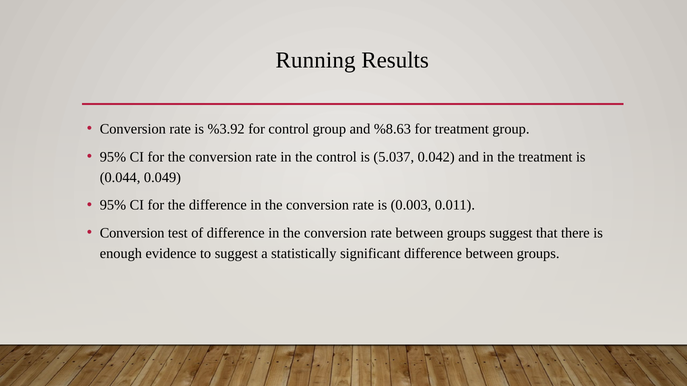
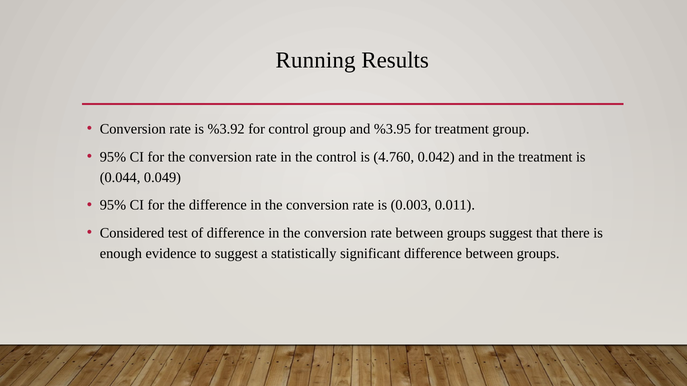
%8.63: %8.63 -> %3.95 (392, 129)
5.037: 5.037 -> 4.760 (394, 157)
Conversion: Conversion -> Considered (132, 233)
